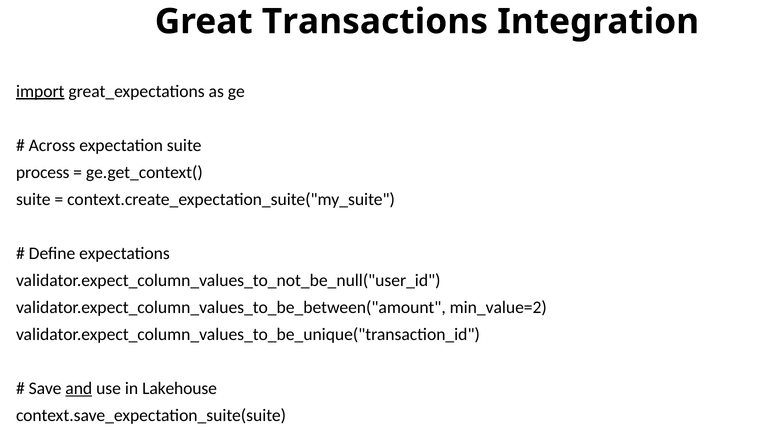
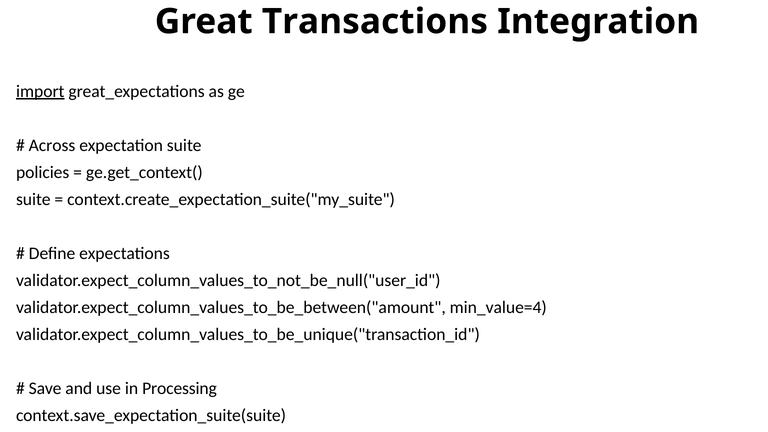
process: process -> policies (43, 172)
min_value=2: min_value=2 -> min_value=4 (498, 307)
and underline: present -> none (79, 388)
Lakehouse: Lakehouse -> Processing (180, 388)
